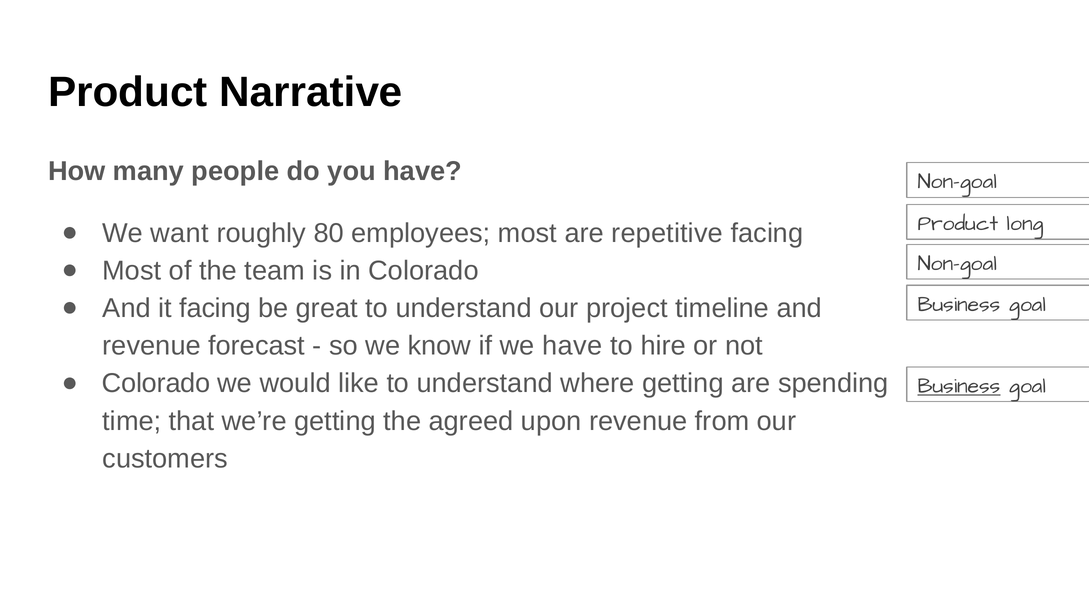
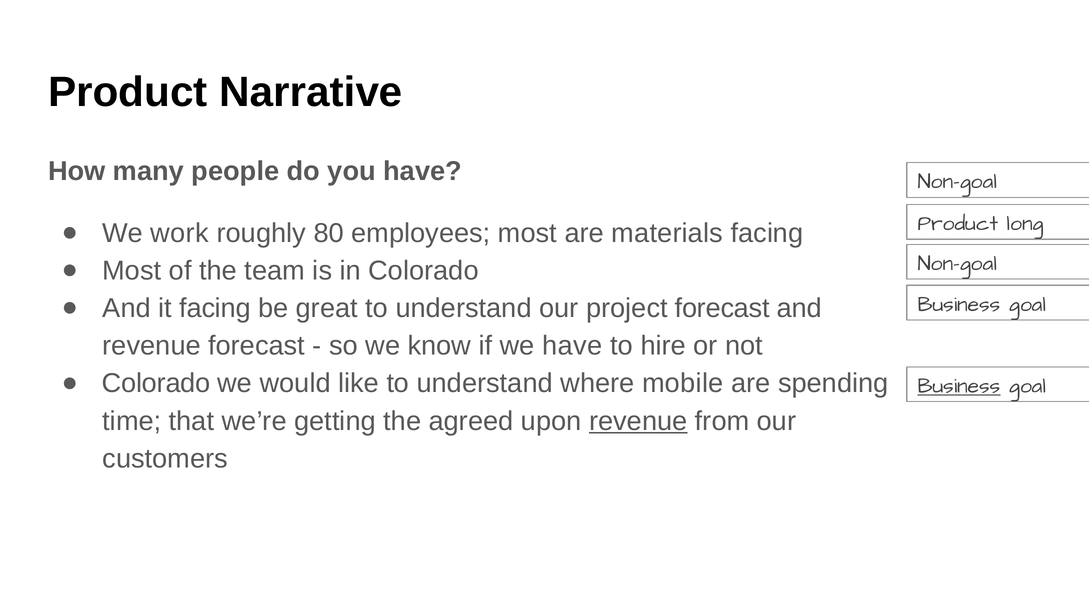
want: want -> work (180, 233)
repetitive: repetitive -> materials (667, 233)
project timeline: timeline -> forecast (722, 308)
where getting: getting -> mobile (683, 383)
revenue underline: none -> present (638, 421)
